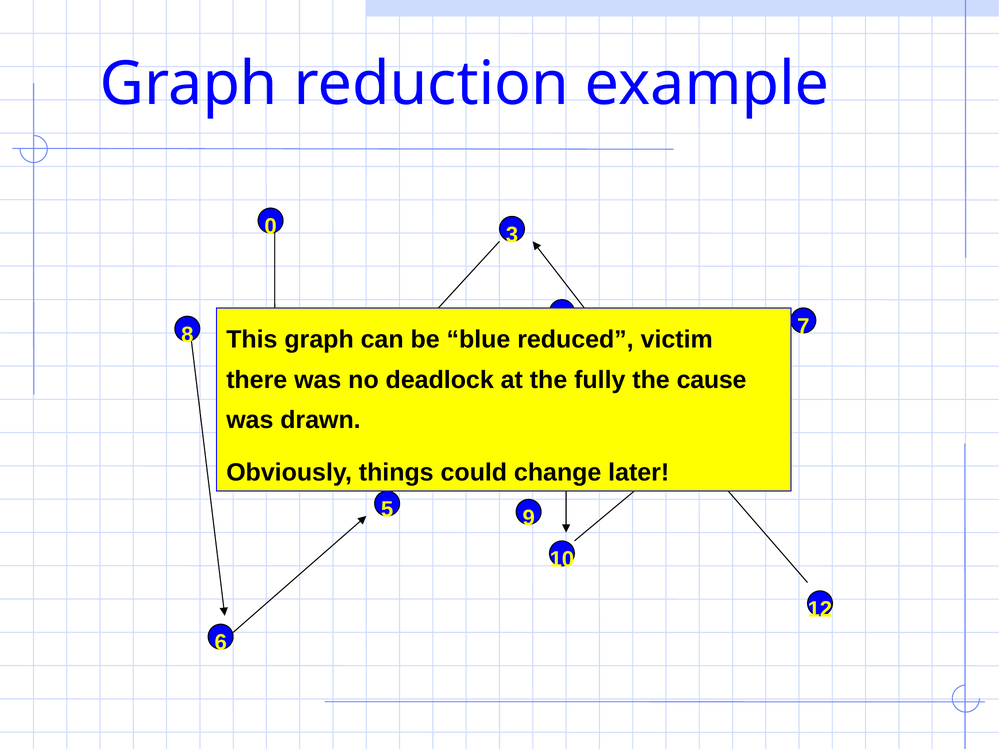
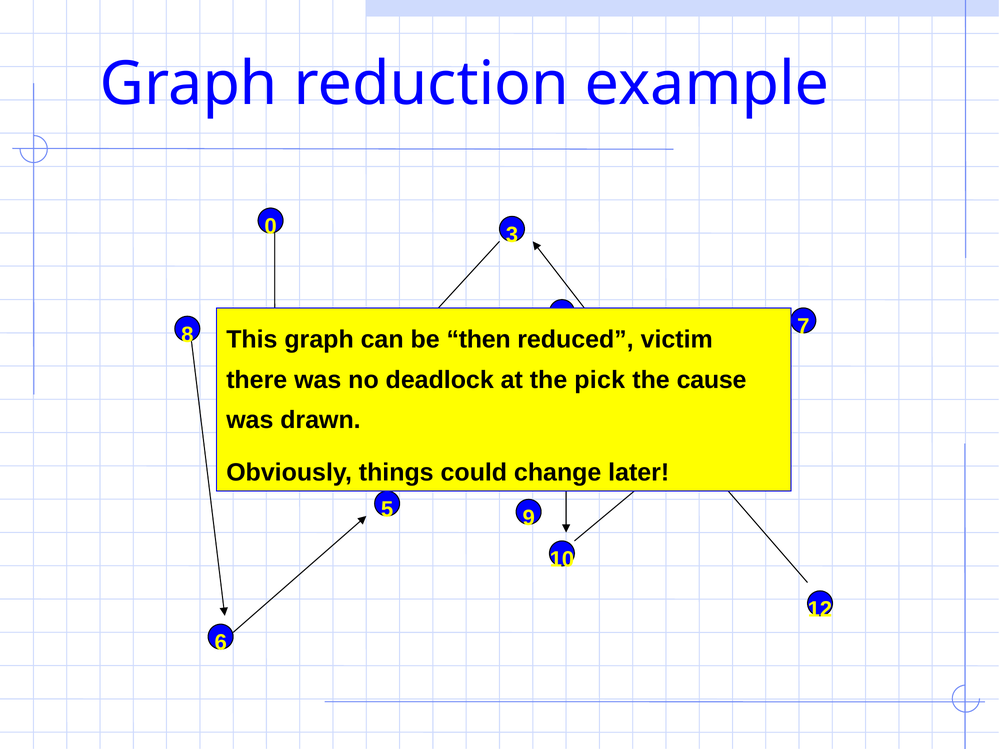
blue: blue -> then (479, 340)
fully: fully -> pick (600, 380)
